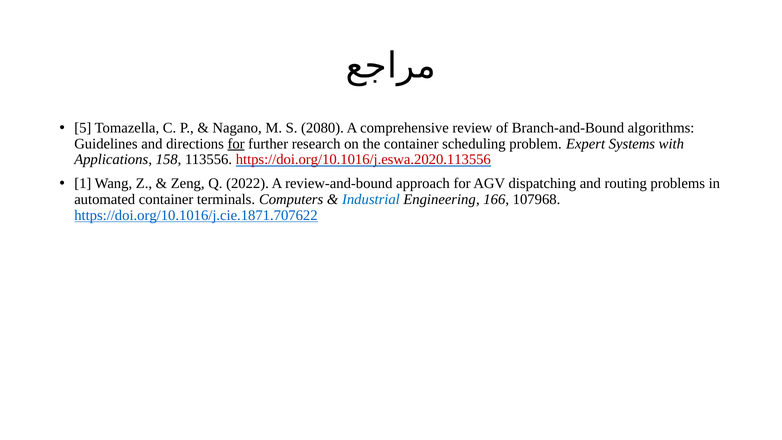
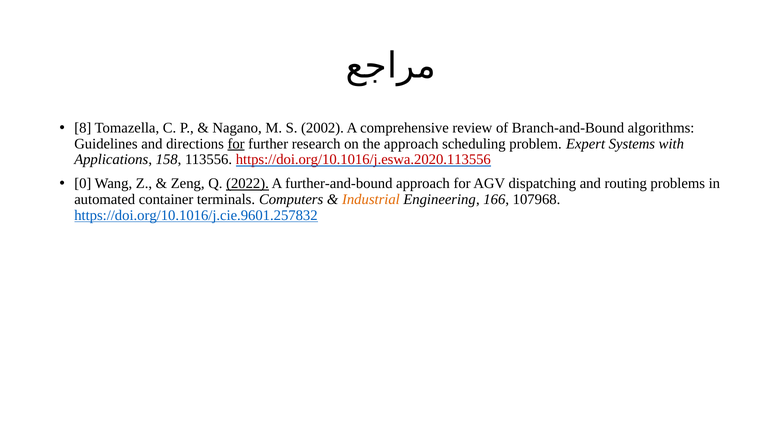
5: 5 -> 8 (83, 128)
2080: 2080 -> 2002 (322, 128)
the container: container -> approach (411, 144)
1: 1 -> 0 (83, 184)
2022 underline: none -> present (247, 184)
review-and-bound: review-and-bound -> further-and-bound (339, 184)
Industrial colour: blue -> orange (371, 199)
https://doi.org/10.1016/j.cie.1871.707622: https://doi.org/10.1016/j.cie.1871.707622 -> https://doi.org/10.1016/j.cie.9601.257832 (196, 215)
